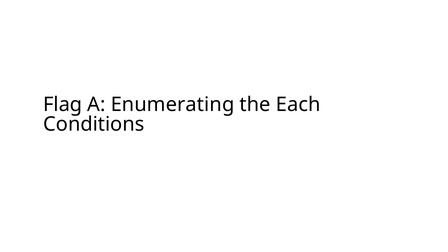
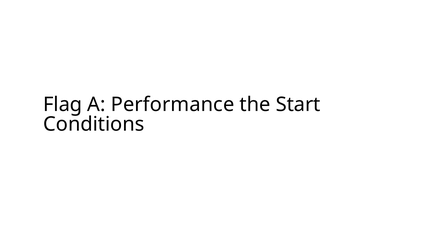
Enumerating: Enumerating -> Performance (173, 105)
Each: Each -> Start (298, 105)
